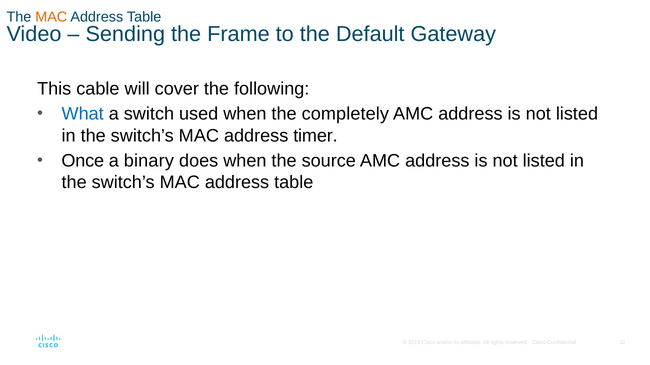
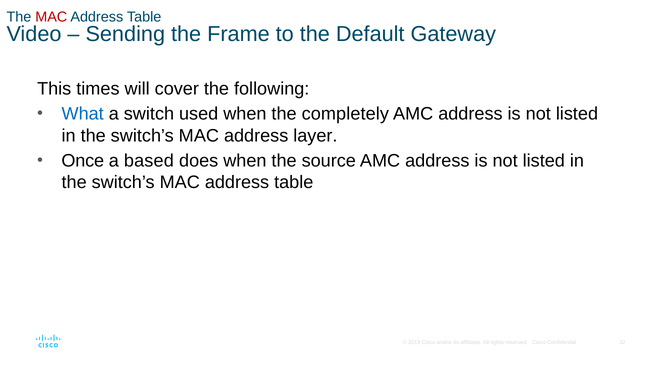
MAC colour: orange -> red (51, 17)
cable: cable -> times (98, 89)
timer: timer -> layer (315, 136)
binary: binary -> based (149, 161)
